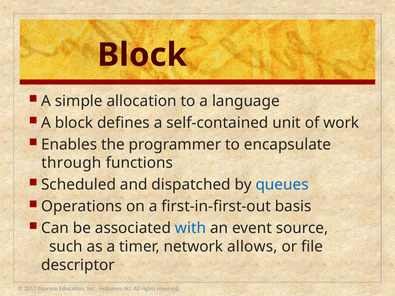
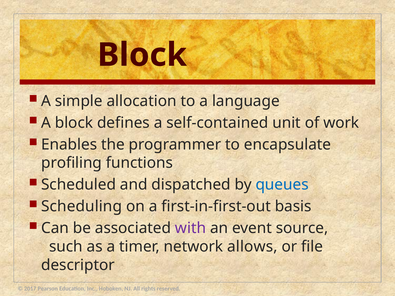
through: through -> profiling (72, 163)
Operations: Operations -> Scheduling (82, 207)
with colour: blue -> purple (191, 228)
